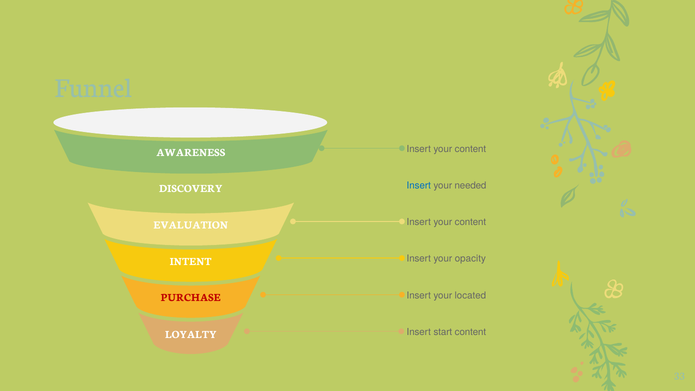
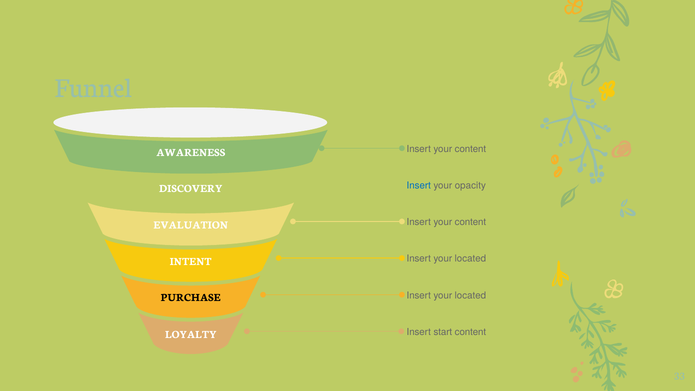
needed: needed -> opacity (470, 185)
opacity: opacity -> located (470, 259)
PURCHASE colour: red -> black (191, 297)
